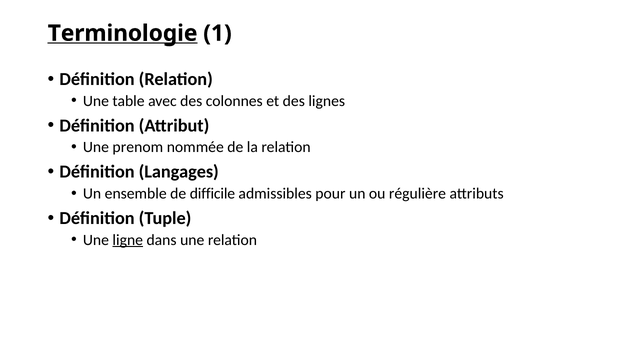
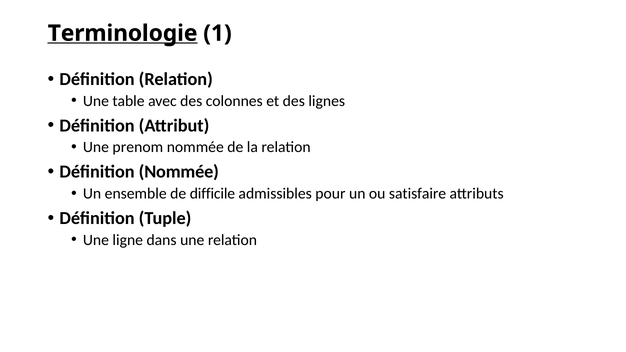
Définition Langages: Langages -> Nommée (179, 172)
régulière: régulière -> satisfaire (418, 194)
ligne underline: present -> none (128, 240)
